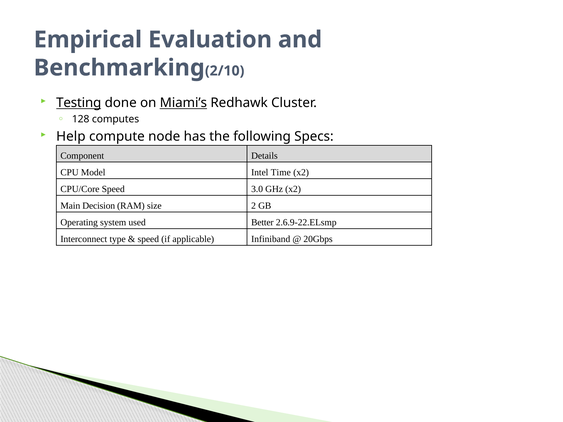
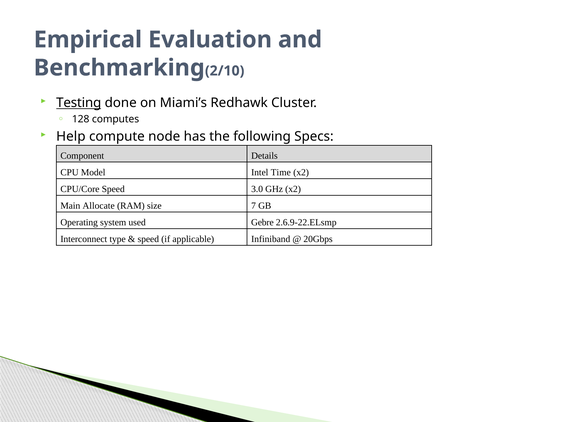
Miami’s underline: present -> none (183, 103)
Decision: Decision -> Allocate (99, 206)
2: 2 -> 7 (254, 206)
Better: Better -> Gebre (262, 223)
